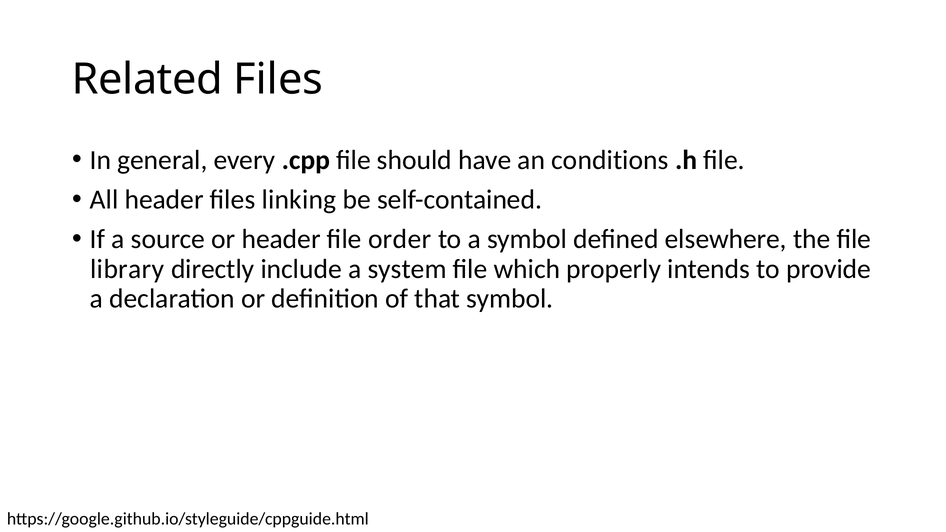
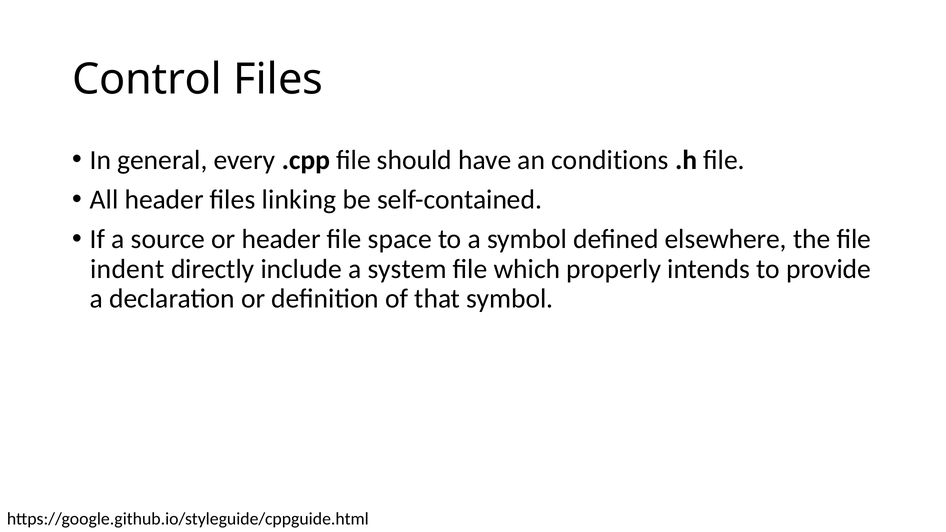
Related: Related -> Control (147, 79)
order: order -> space (400, 239)
library: library -> indent (127, 269)
